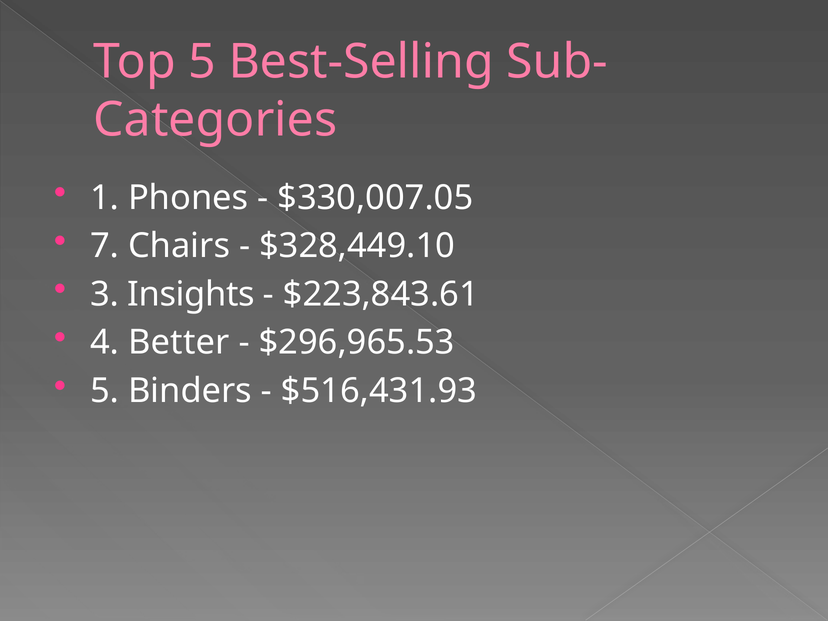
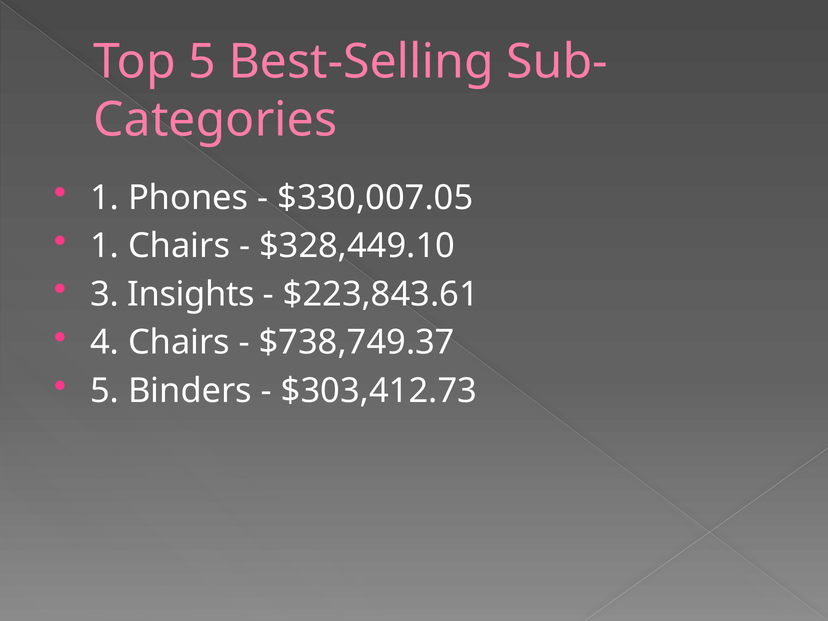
7: 7 -> 1 (105, 246)
4 Better: Better -> Chairs (179, 343)
$296,965.53: $296,965.53 -> $738,749.37 (357, 343)
$516,431.93: $516,431.93 -> $303,412.73 (379, 391)
